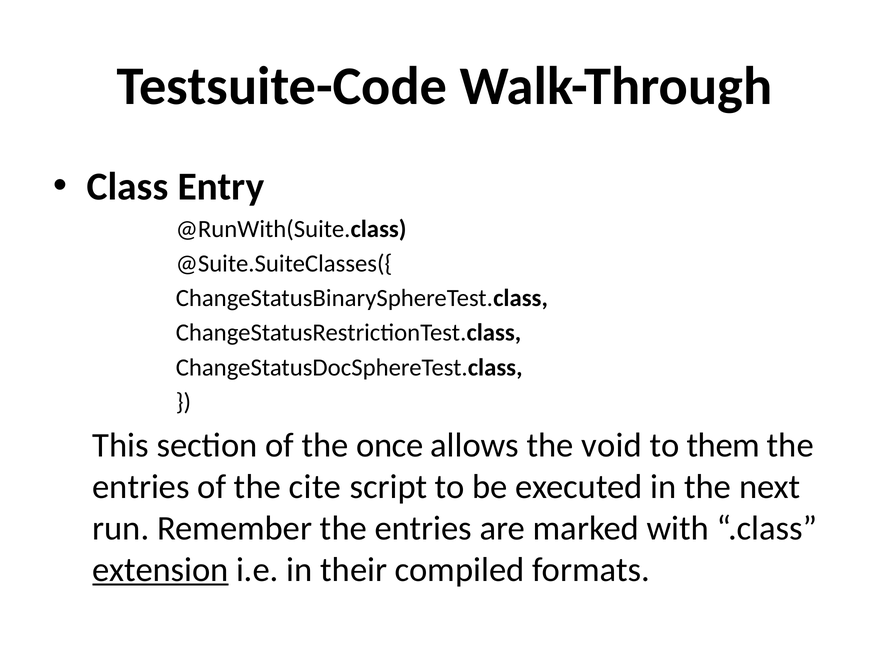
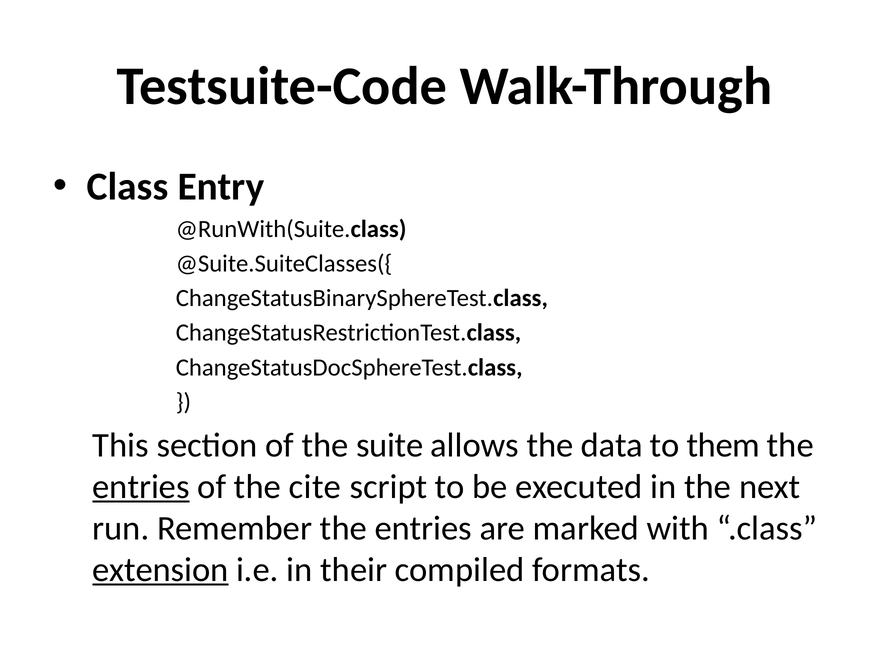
once: once -> suite (390, 446)
void: void -> data (612, 446)
entries underline: none -> present (141, 487)
